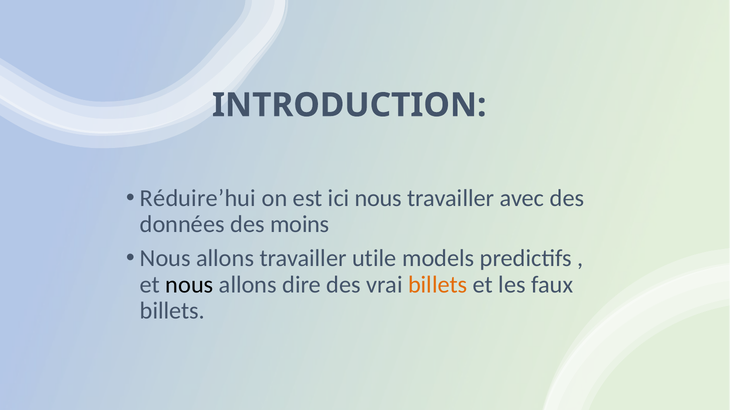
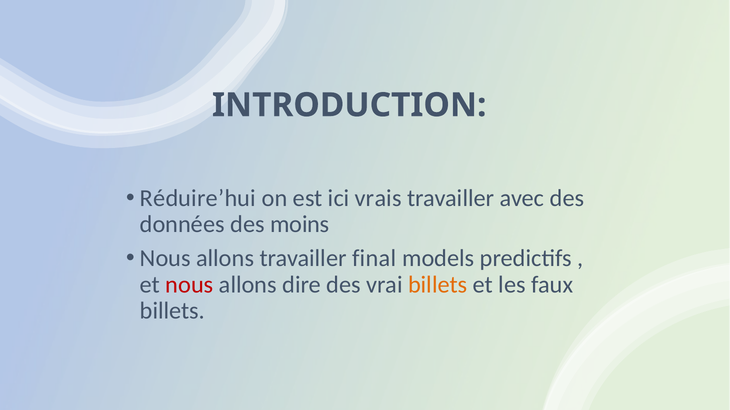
ici nous: nous -> vrais (378, 199)
utile: utile -> final (374, 259)
nous colour: black -> red (189, 285)
